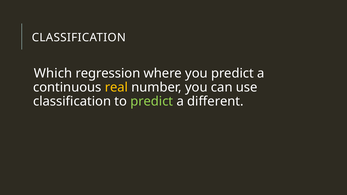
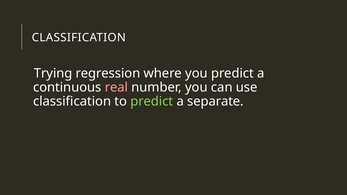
Which: Which -> Trying (53, 73)
real colour: yellow -> pink (116, 87)
different: different -> separate (215, 101)
